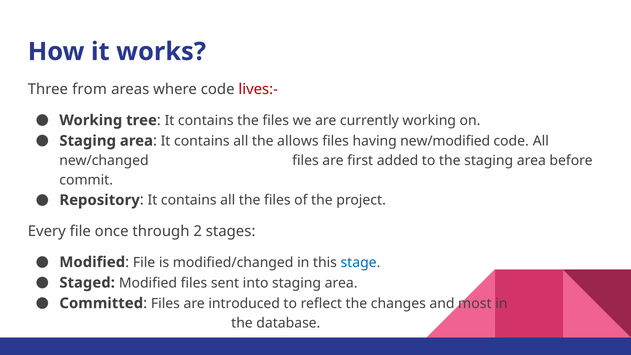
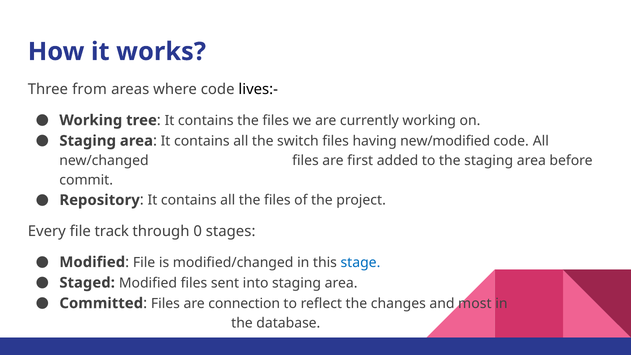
lives:- colour: red -> black (258, 89)
allows: allows -> switch (298, 141)
once: once -> track (112, 231)
2: 2 -> 0 (198, 231)
introduced: introduced -> connection (244, 303)
